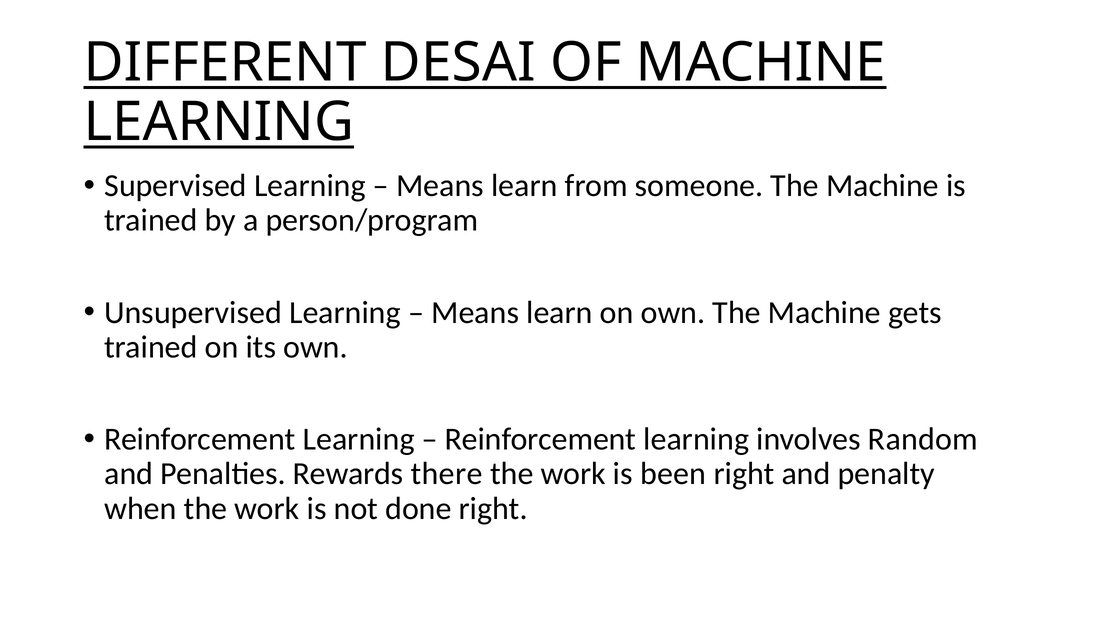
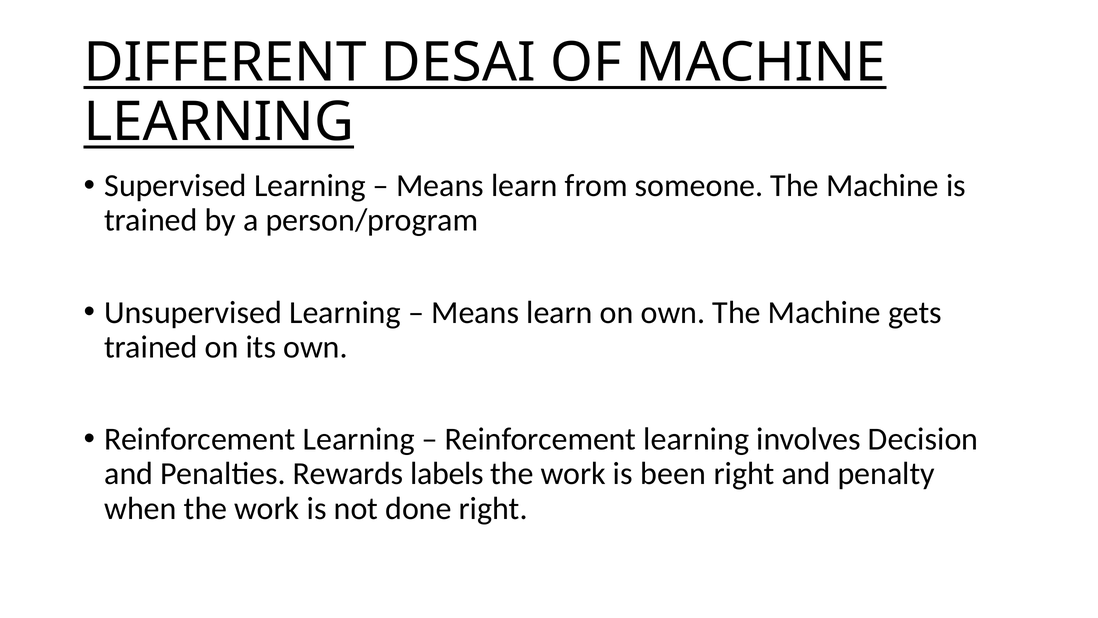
Random: Random -> Decision (923, 439)
there: there -> labels (447, 474)
